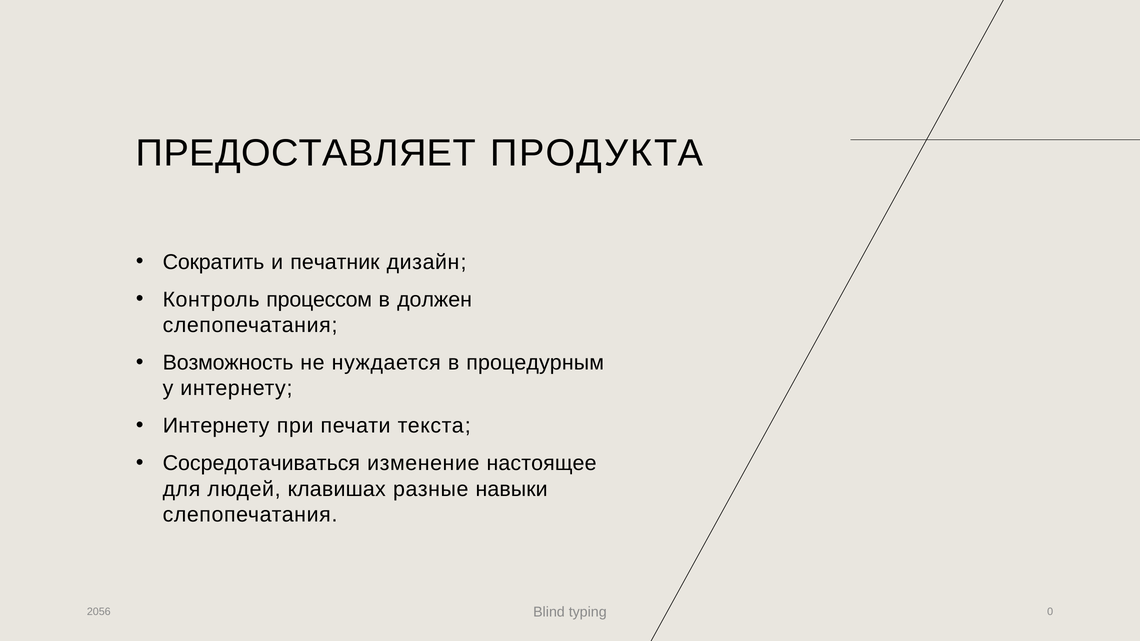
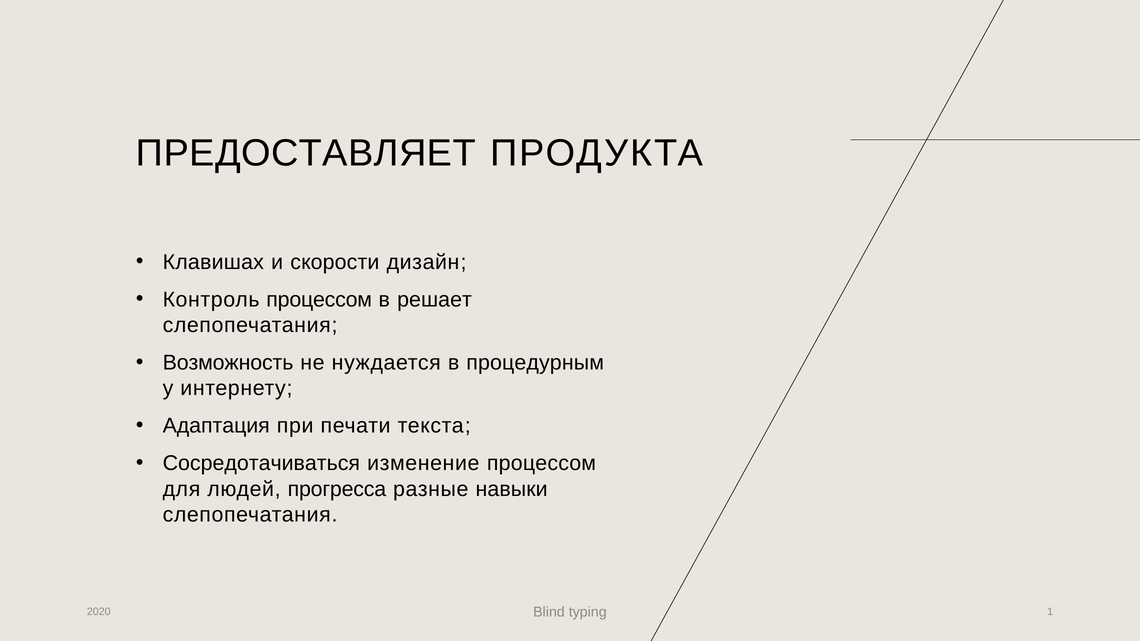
Сократить: Сократить -> Клавишах (213, 262)
печатник: печатник -> скорости (335, 262)
должен: должен -> решает (435, 300)
Интернету: Интернету -> Адаптация (216, 426)
изменение настоящее: настоящее -> процессом (541, 464)
клавишах: клавишах -> прогресса (337, 489)
2056: 2056 -> 2020 (99, 612)
0: 0 -> 1 (1050, 612)
